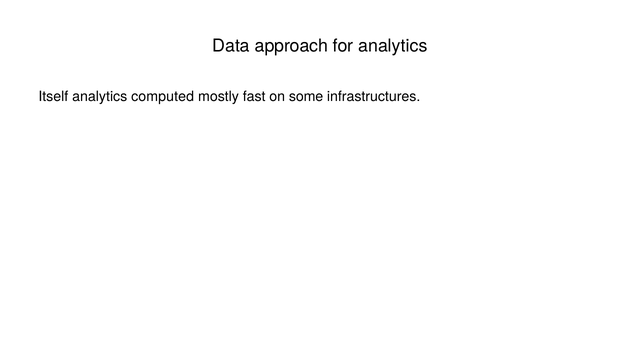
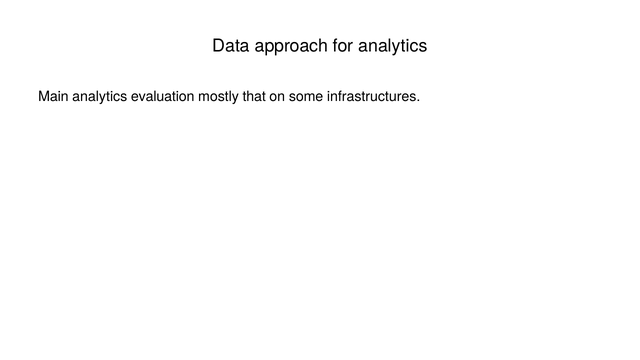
Itself: Itself -> Main (53, 97)
computed: computed -> evaluation (163, 97)
fast: fast -> that (254, 97)
